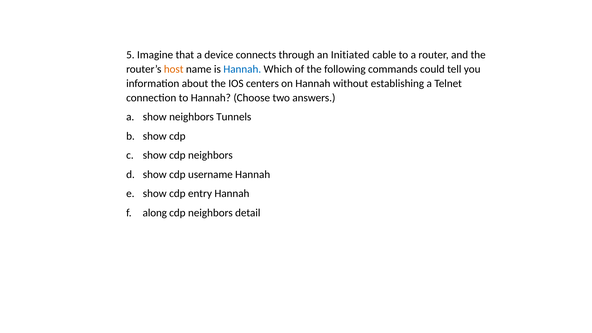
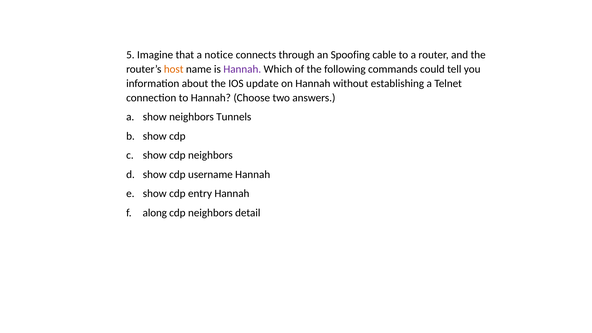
device: device -> notice (219, 55)
Initiated: Initiated -> Spoofing (350, 55)
Hannah colour: blue -> purple (242, 69)
centers: centers -> update (262, 83)
